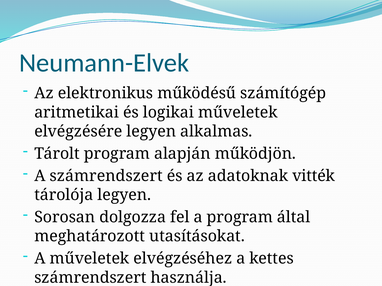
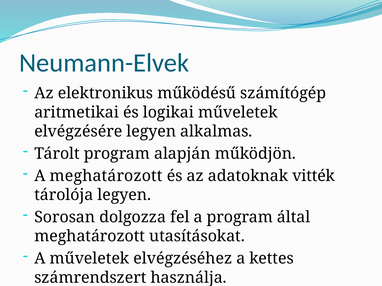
A számrendszert: számrendszert -> meghatározott (106, 176)
